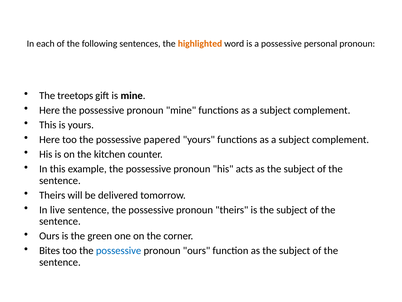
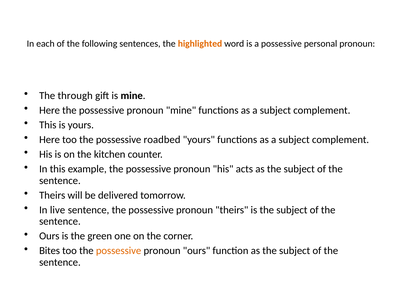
treetops: treetops -> through (75, 95)
papered: papered -> roadbed (162, 139)
possessive colour: blue -> orange (119, 250)
